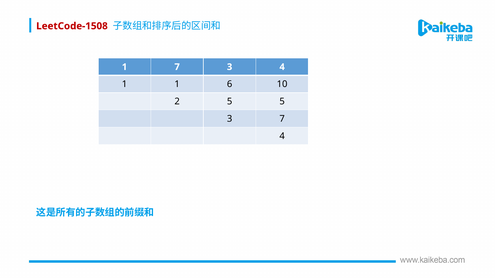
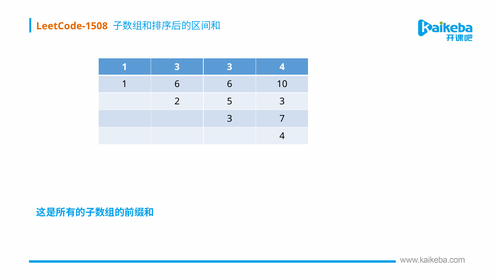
LeetCode-1508 colour: red -> orange (72, 26)
1 7: 7 -> 3 (177, 67)
1 1: 1 -> 6 (177, 84)
5 5: 5 -> 3 (282, 102)
